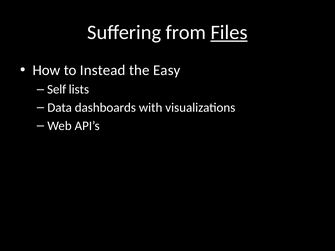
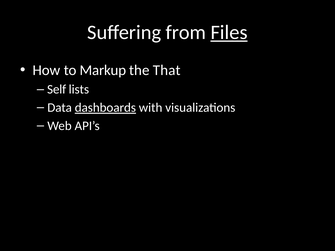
Instead: Instead -> Markup (103, 70)
Easy: Easy -> That (167, 70)
dashboards underline: none -> present (105, 108)
